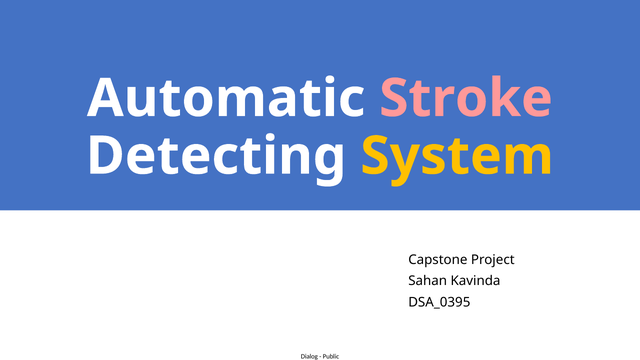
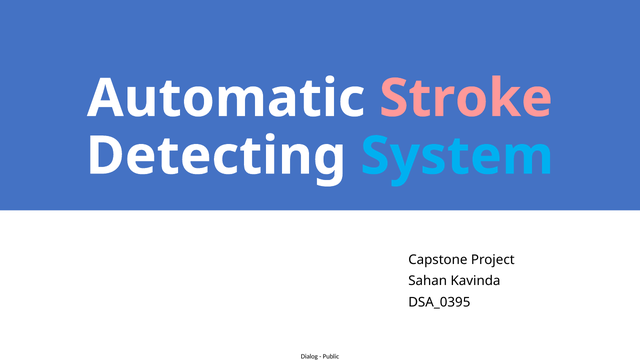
System colour: yellow -> light blue (457, 156)
